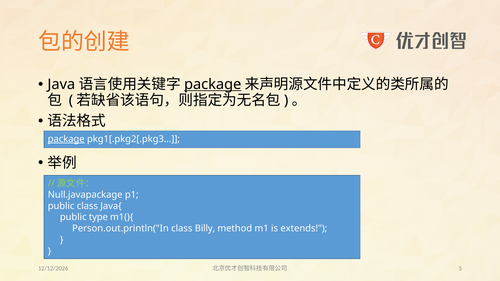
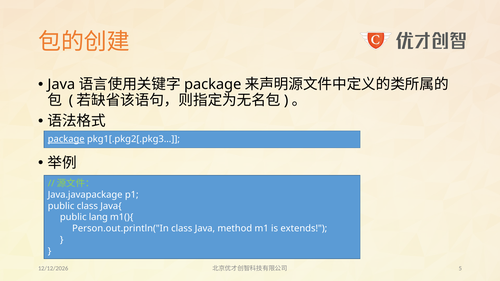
package underline: present -> none (213, 85)
Null.javapackage: Null.javapackage -> Java.javapackage (85, 195)
type: type -> lang (98, 217)
class Billy: Billy -> Java (205, 229)
